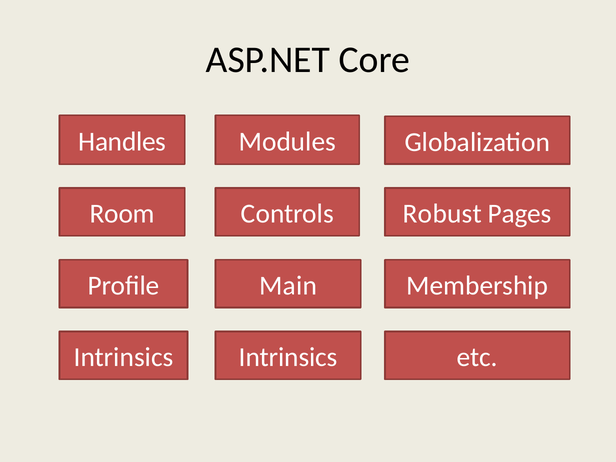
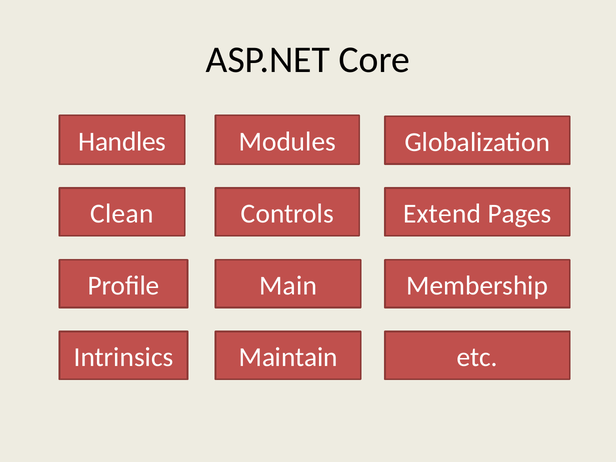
Room: Room -> Clean (122, 214)
Robust: Robust -> Extend (442, 214)
Intrinsics: Intrinsics -> Maintain (288, 357)
